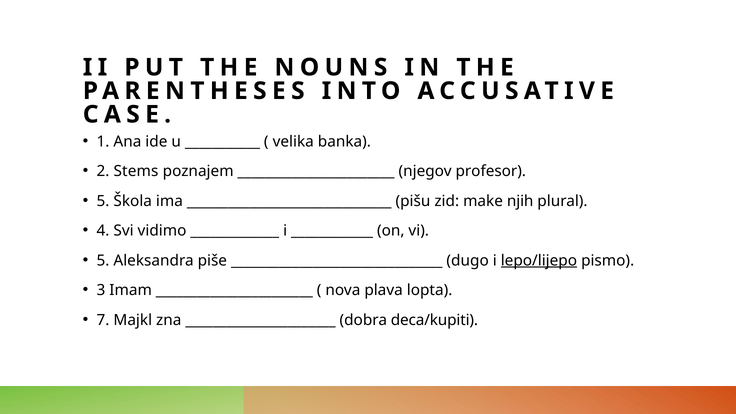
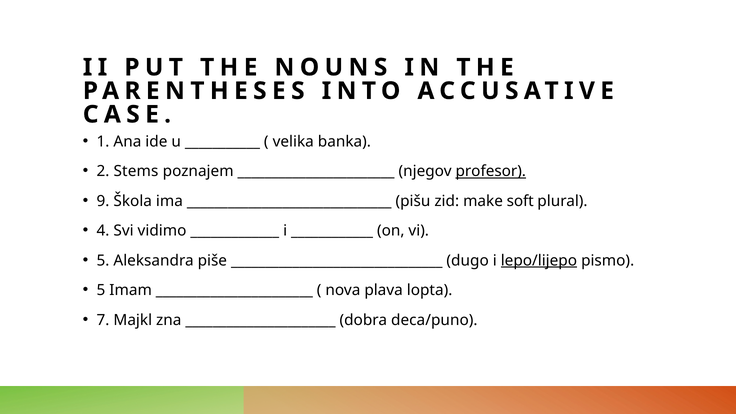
profesor underline: none -> present (491, 171)
5: 5 -> 9 (103, 201)
njih: njih -> soft (520, 201)
3: 3 -> 5 (101, 290)
deca/kupiti: deca/kupiti -> deca/puno (434, 320)
